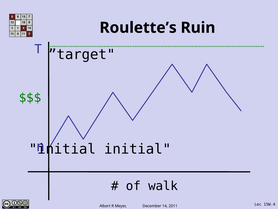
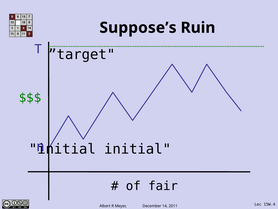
Roulette’s: Roulette’s -> Suppose’s (138, 28)
walk: walk -> fair (163, 185)
